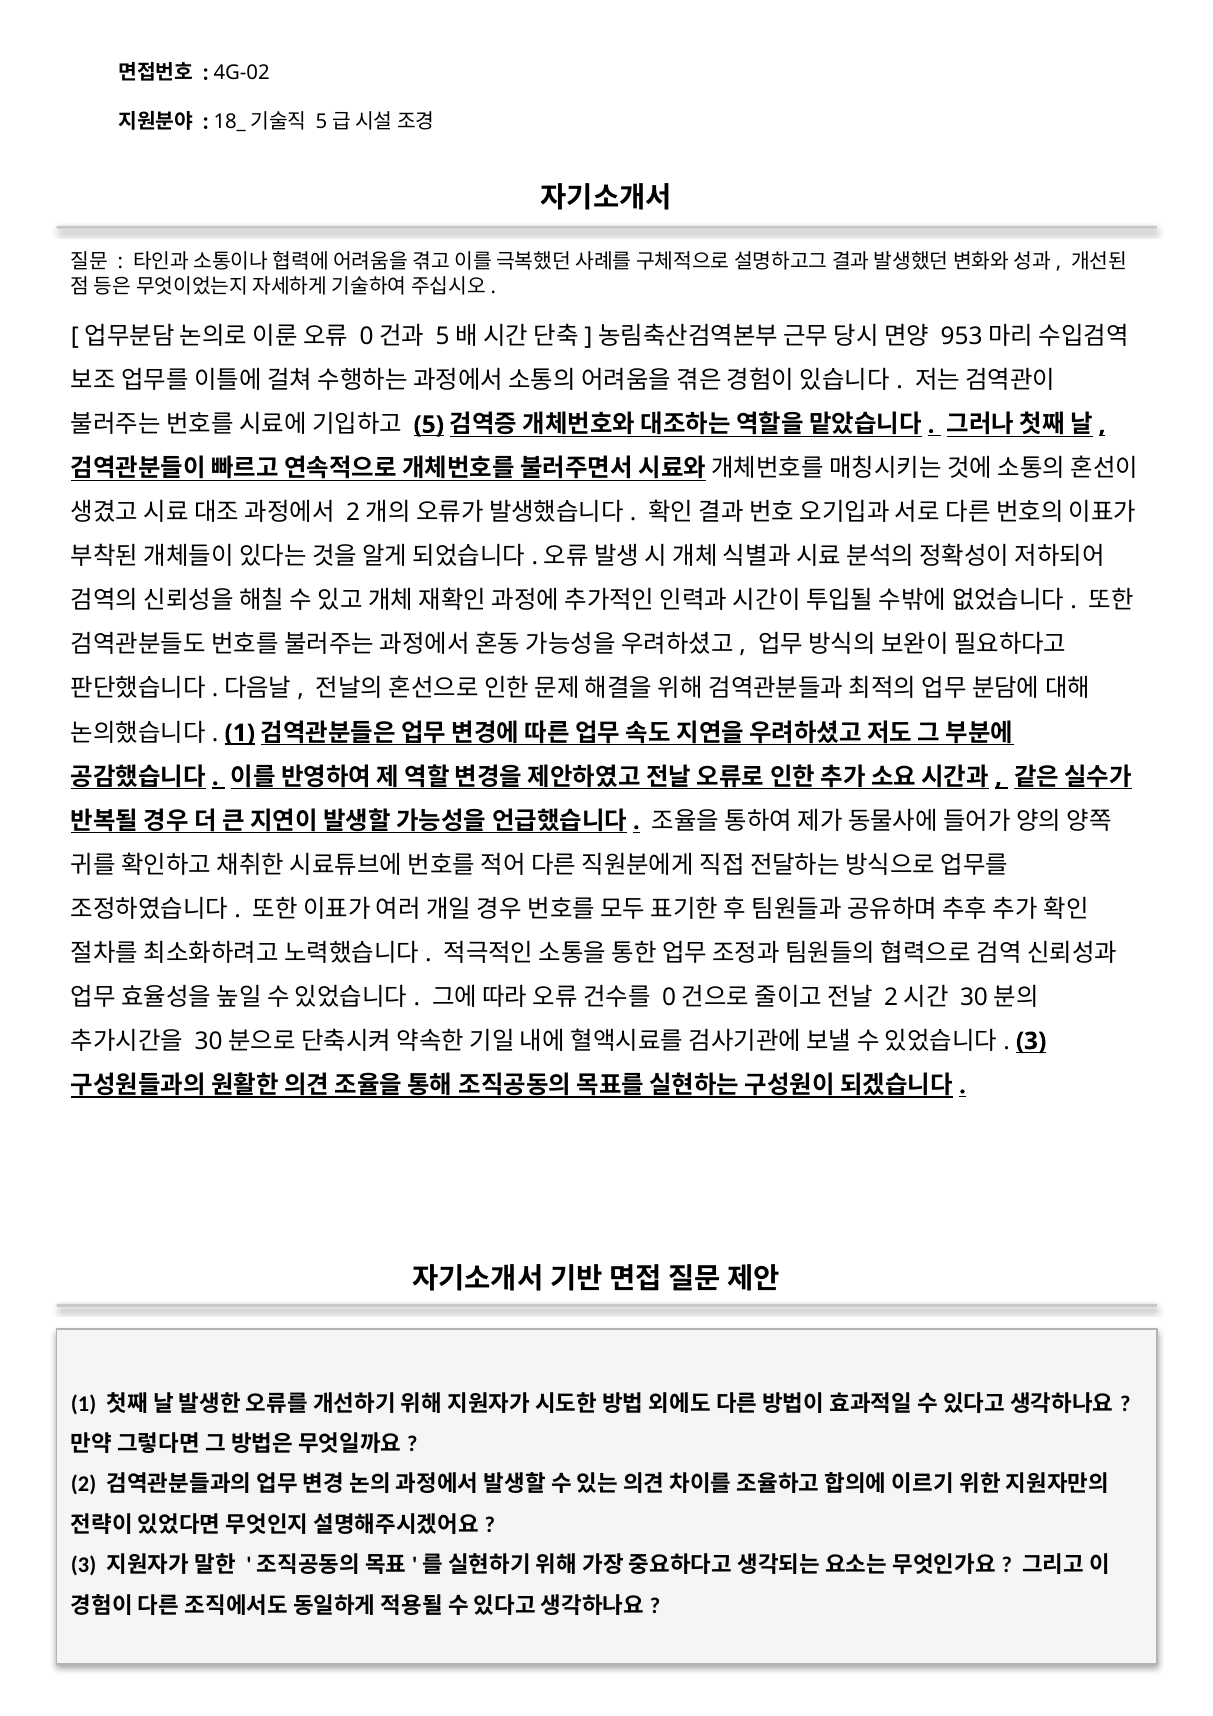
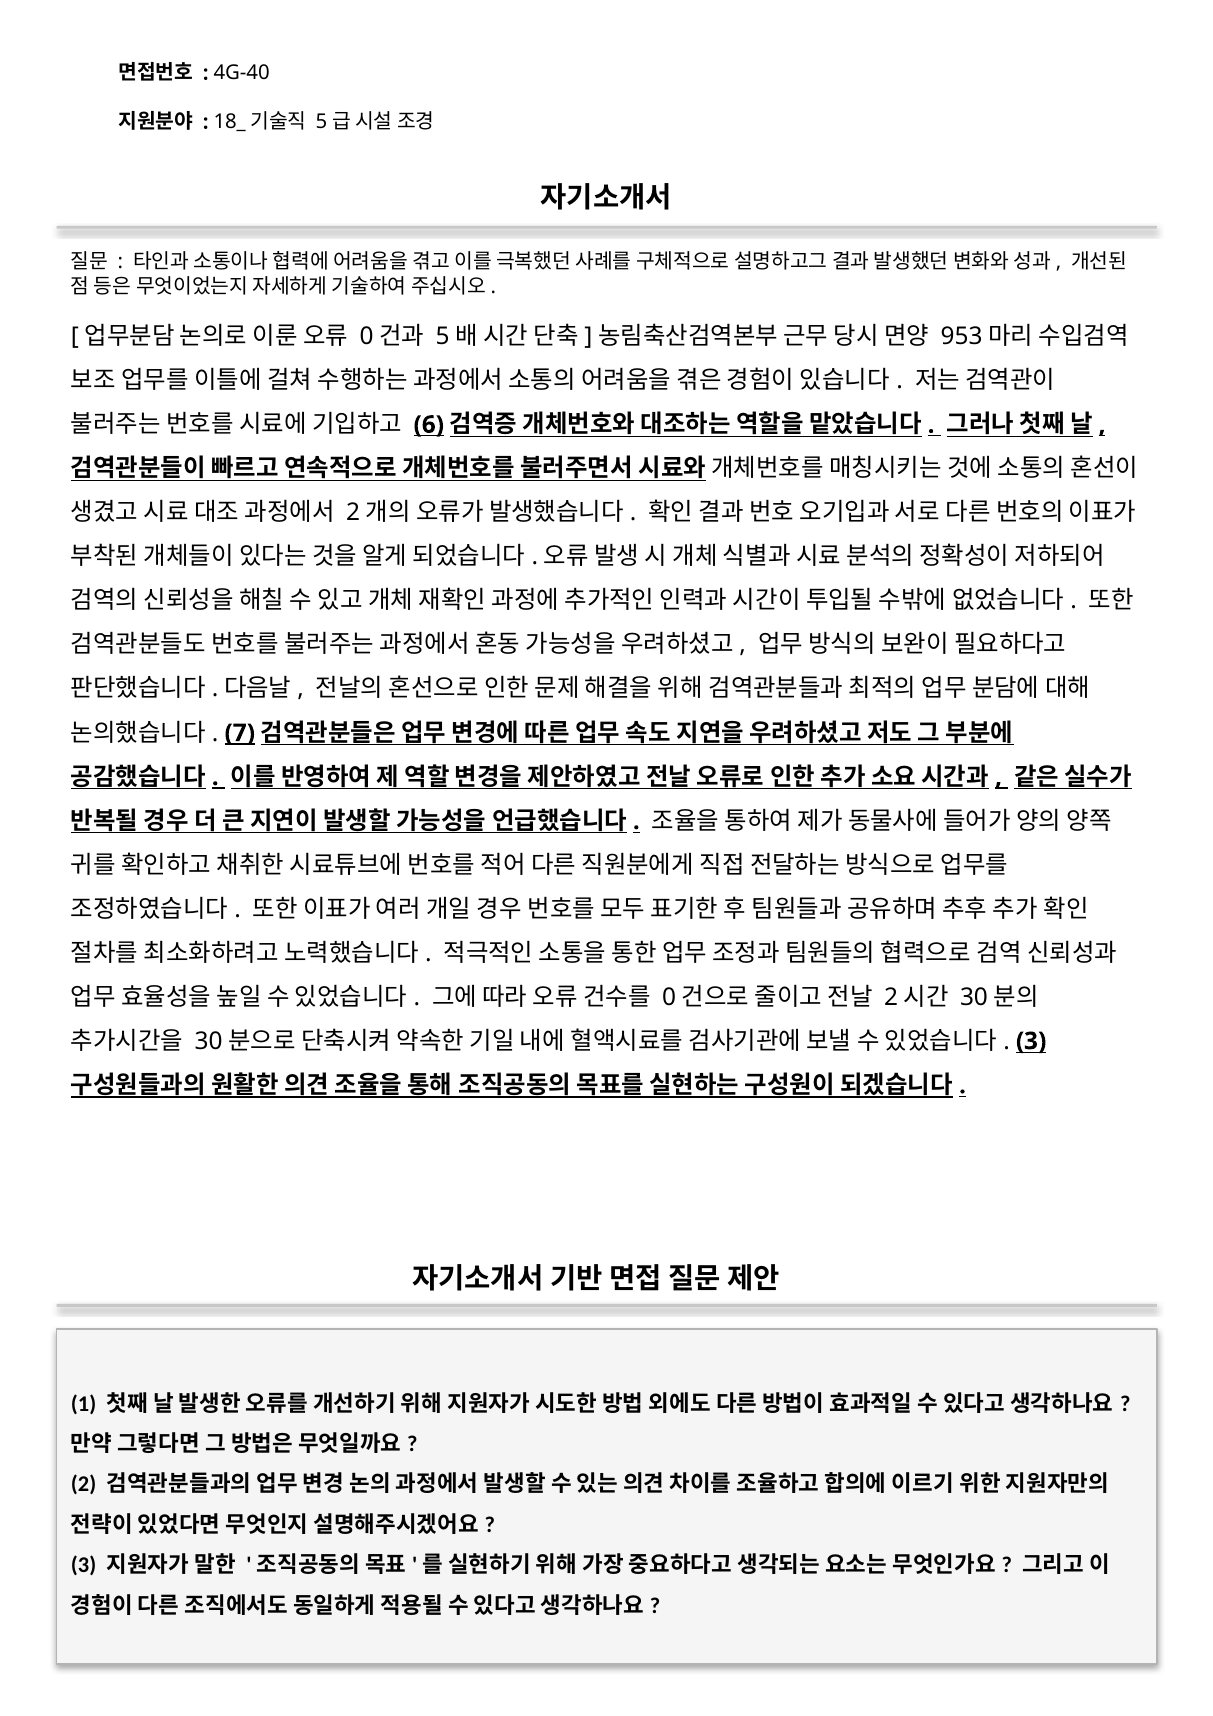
4G-02: 4G-02 -> 4G-40 (242, 73)
5: 5 -> 6 (429, 425)
1: 1 -> 7 (240, 733)
